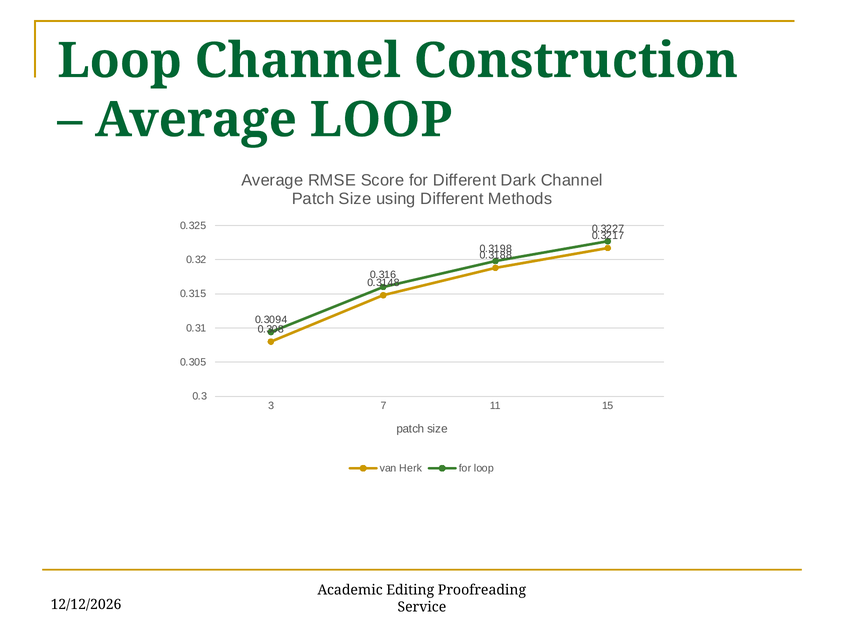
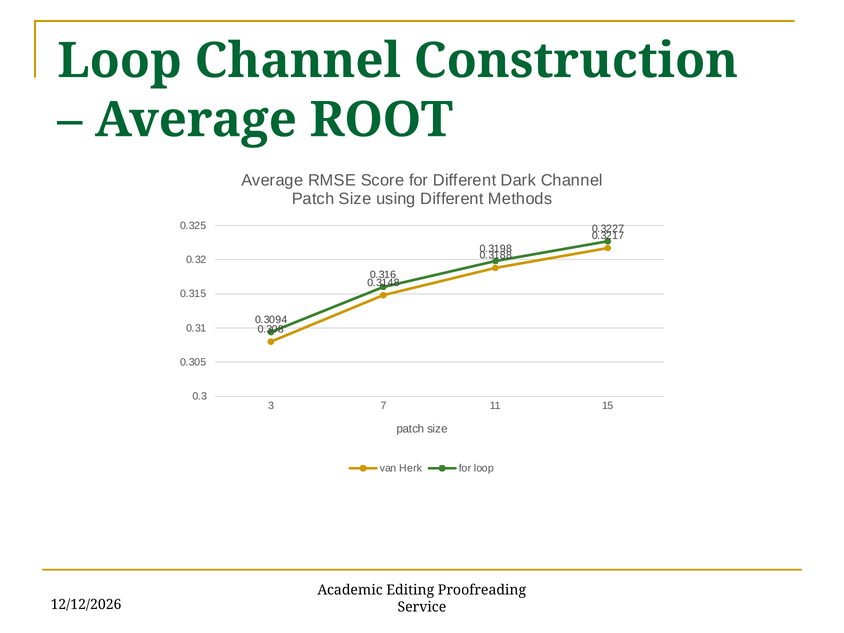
Average LOOP: LOOP -> ROOT (381, 120)
